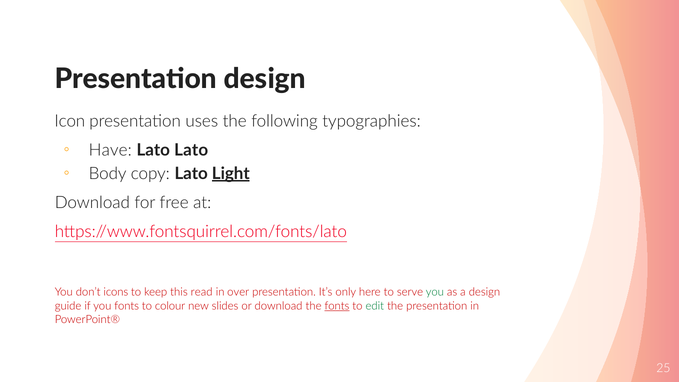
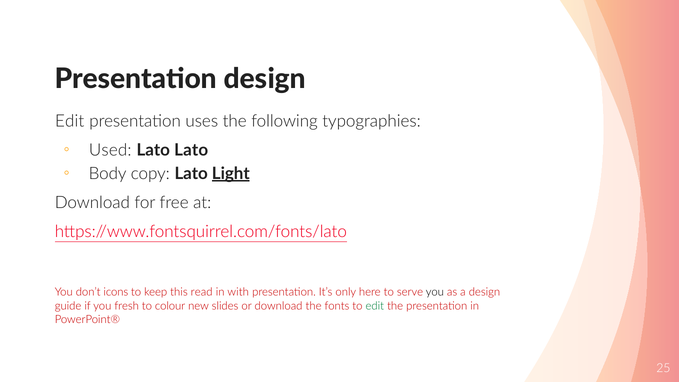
Icon: Icon -> Edit (70, 121)
Have: Have -> Used (110, 150)
over: over -> with (238, 292)
you colour: green -> black (435, 292)
you fonts: fonts -> fresh (127, 306)
fonts underline: present -> none (337, 306)
